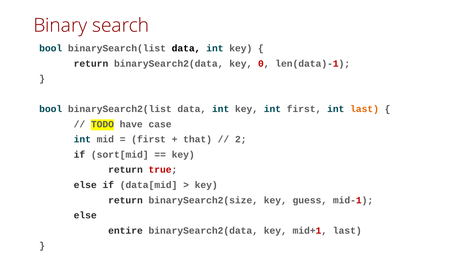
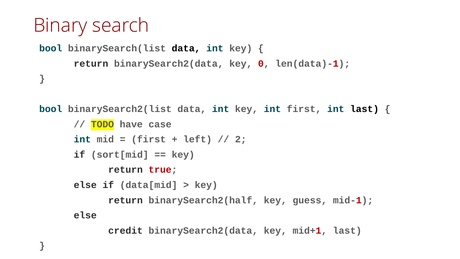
last colour: orange -> black (365, 109)
that: that -> left (198, 139)
binarySearch2(size: binarySearch2(size -> binarySearch2(half (203, 200)
entire: entire -> credit (125, 230)
